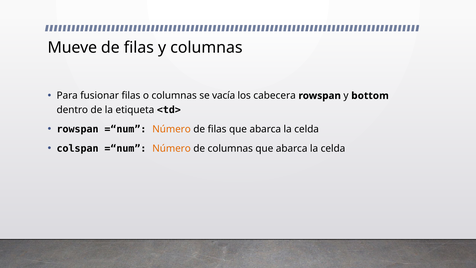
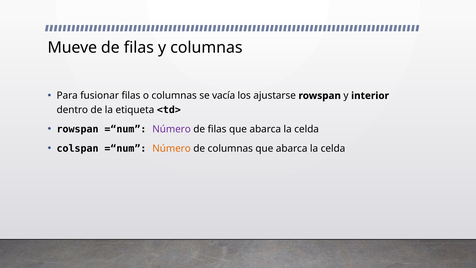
cabecera: cabecera -> ajustarse (275, 96)
bottom: bottom -> interior (370, 96)
Número colour: orange -> purple (172, 129)
